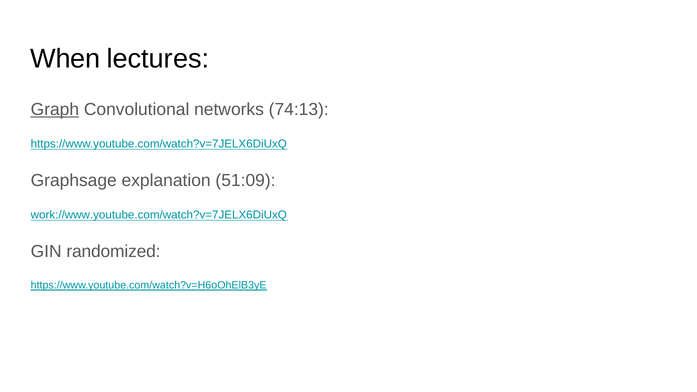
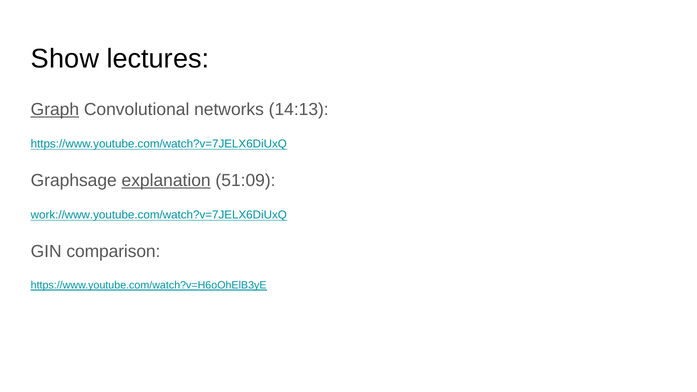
When: When -> Show (65, 59)
74:13: 74:13 -> 14:13 (299, 110)
explanation underline: none -> present (166, 181)
randomized: randomized -> comparison (113, 252)
